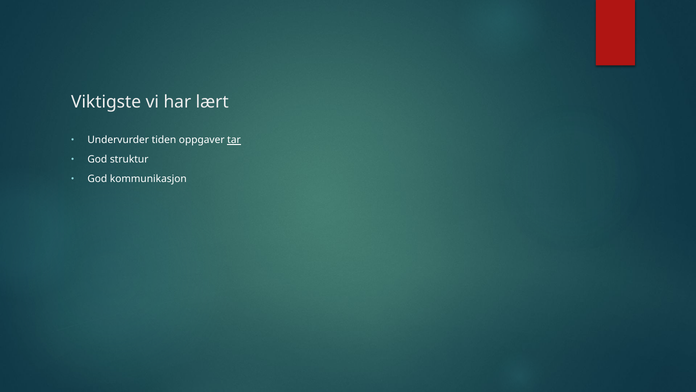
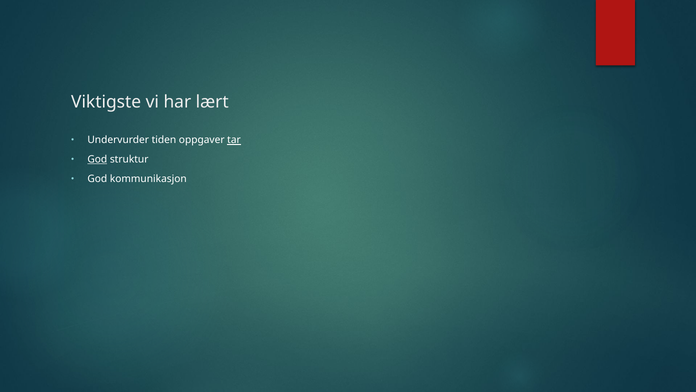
God underline: none -> present (97, 159)
